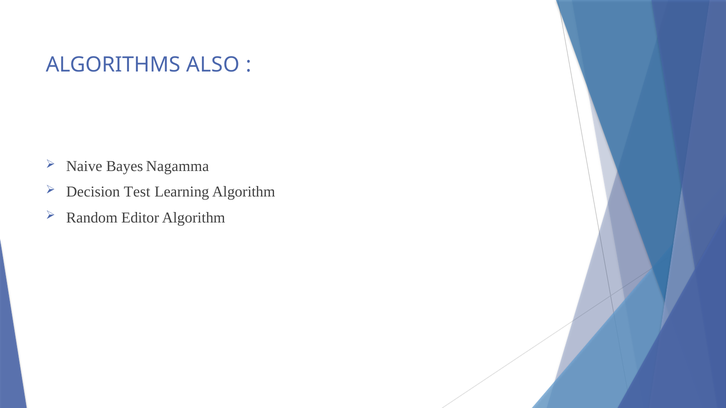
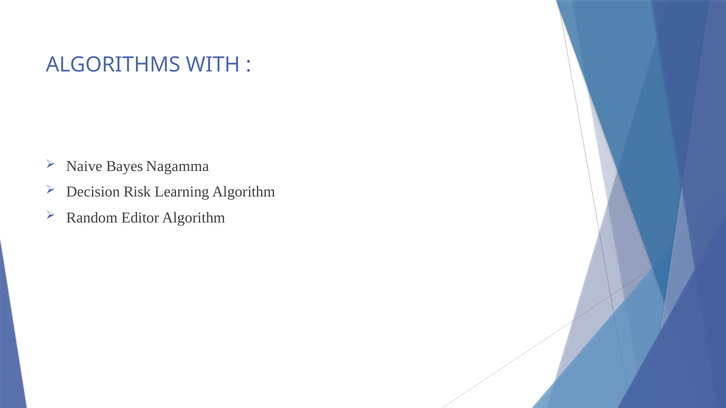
ALSO: ALSO -> WITH (213, 65)
Test: Test -> Risk (137, 192)
